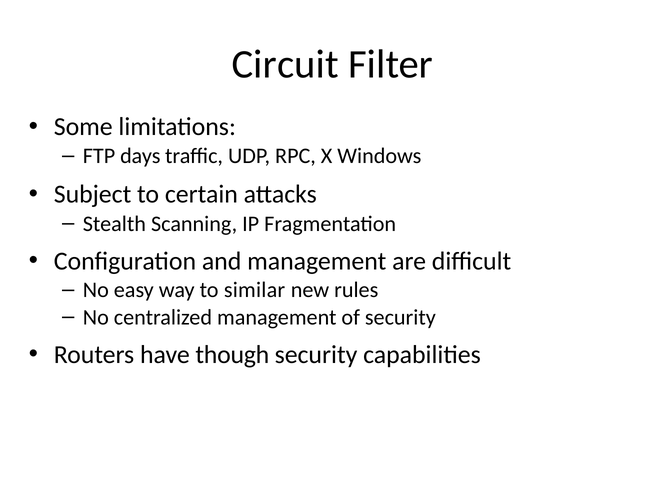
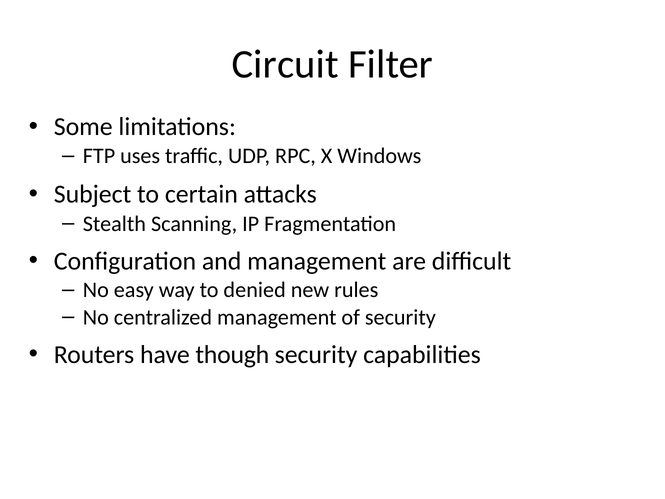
days: days -> uses (140, 156)
similar: similar -> denied (255, 290)
